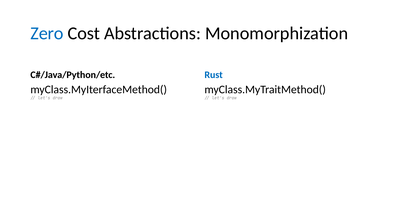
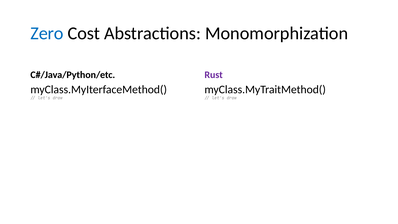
Rust colour: blue -> purple (214, 75)
